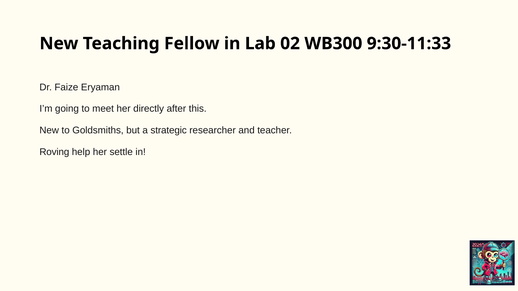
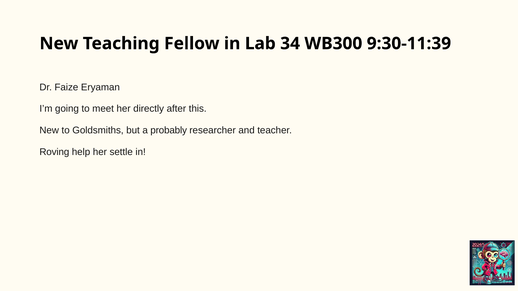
02: 02 -> 34 (290, 44)
9:30-11:33: 9:30-11:33 -> 9:30-11:39 (409, 44)
strategic: strategic -> probably (169, 130)
